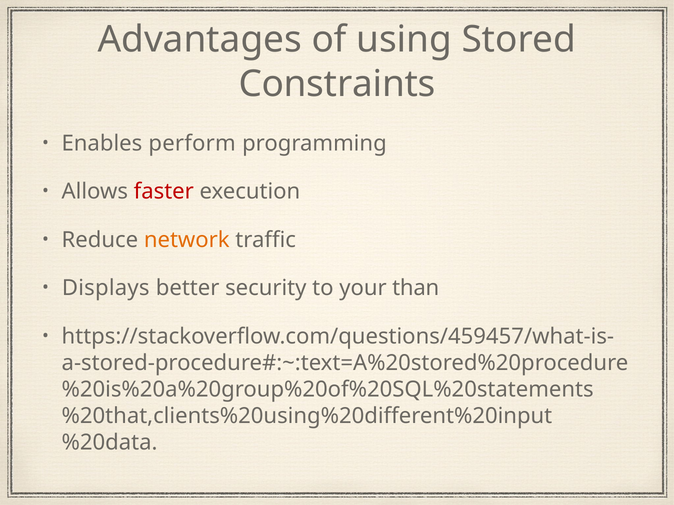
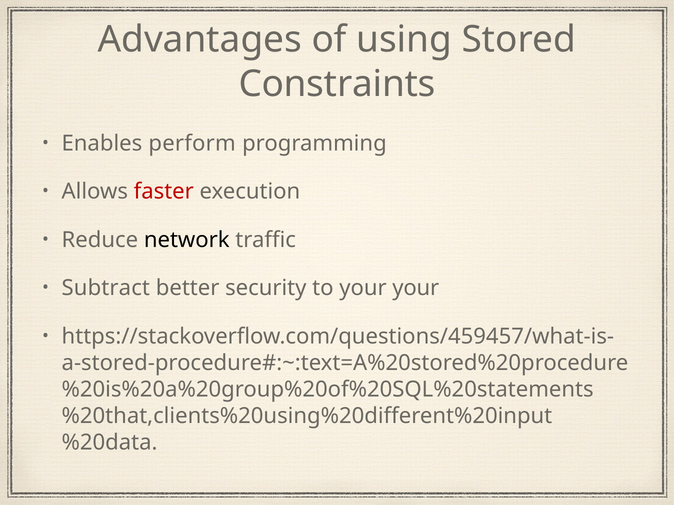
network colour: orange -> black (187, 240)
Displays: Displays -> Subtract (106, 288)
your than: than -> your (416, 288)
